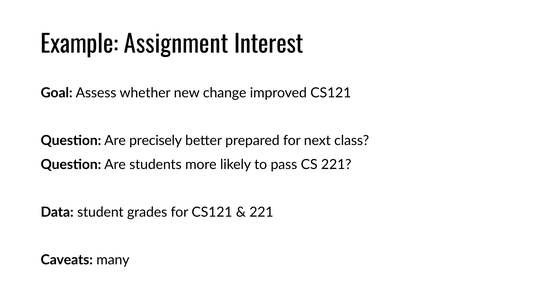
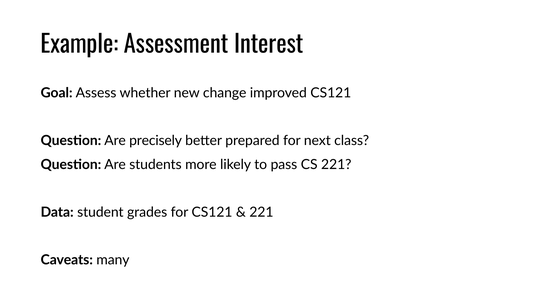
Assignment: Assignment -> Assessment (176, 45)
